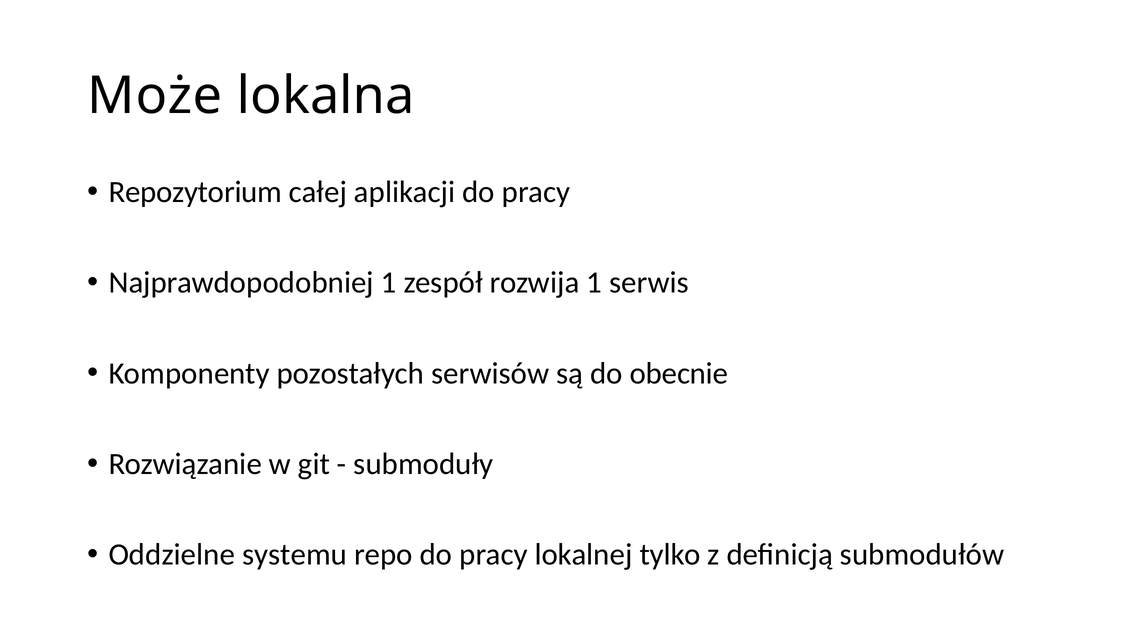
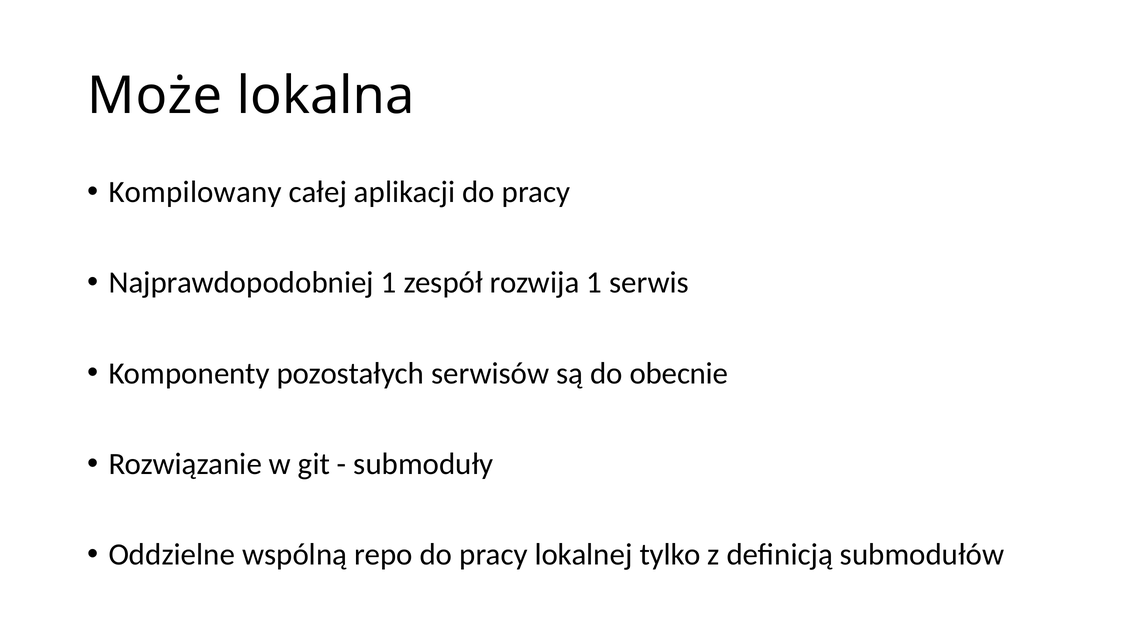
Repozytorium: Repozytorium -> Kompilowany (195, 192)
systemu: systemu -> wspólną (295, 555)
